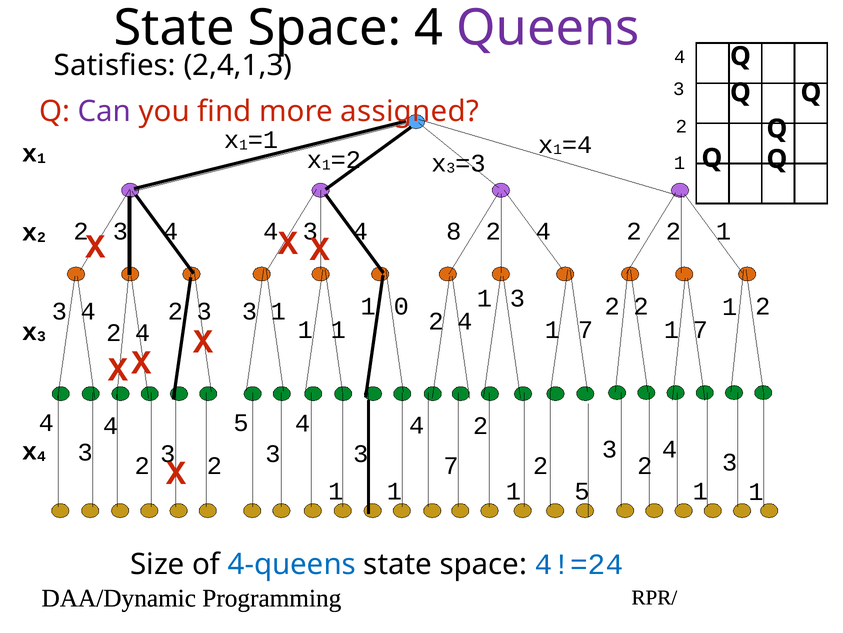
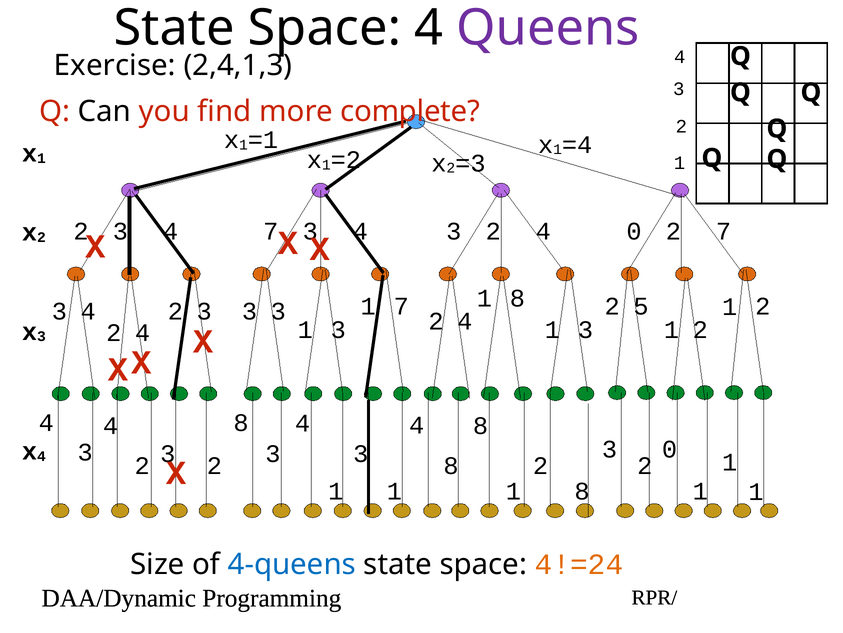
Satisfies: Satisfies -> Exercise (115, 65)
Can colour: purple -> black (104, 111)
assigned: assigned -> complete (410, 111)
3: 3 -> 2 (451, 168)
4: 4 -> 7 (271, 231)
8: 8 -> 3 (454, 231)
2: 2 -> 0 (634, 231)
1: 1 -> 7 (723, 231)
3: 3 -> 8 (517, 298)
0: 0 -> 7 (401, 306)
2: 2 -> 5 (641, 306)
1: 1 -> 3 (278, 311)
1: 1 -> 3 (338, 330)
7: 7 -> 3 (585, 330)
7: 7 -> 2 (700, 330)
5: 5 -> 8 (241, 422)
2: 2 -> 8 (481, 425)
4: 4 -> 0 (670, 449)
2 7: 7 -> 8 (451, 465)
2 2 3: 3 -> 1 (730, 462)
1 1 5: 5 -> 8 (582, 491)
4!=24 colour: blue -> orange (579, 564)
